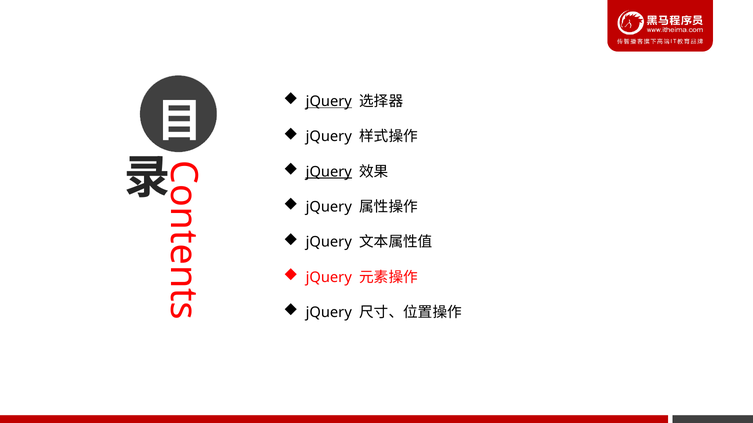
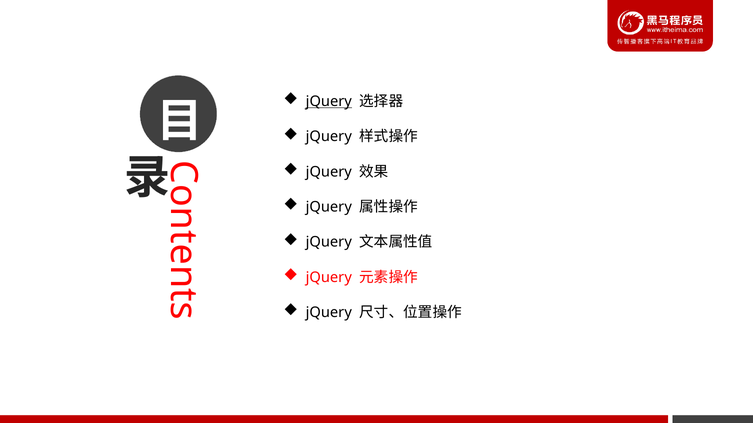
jQuery underline: present -> none (329, 172)
